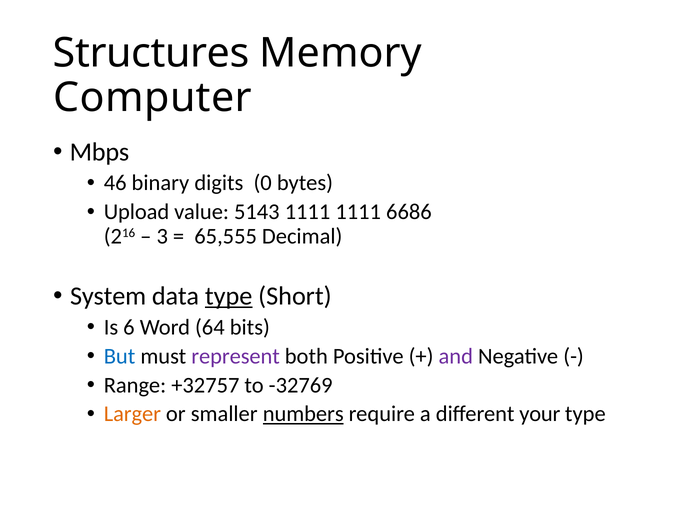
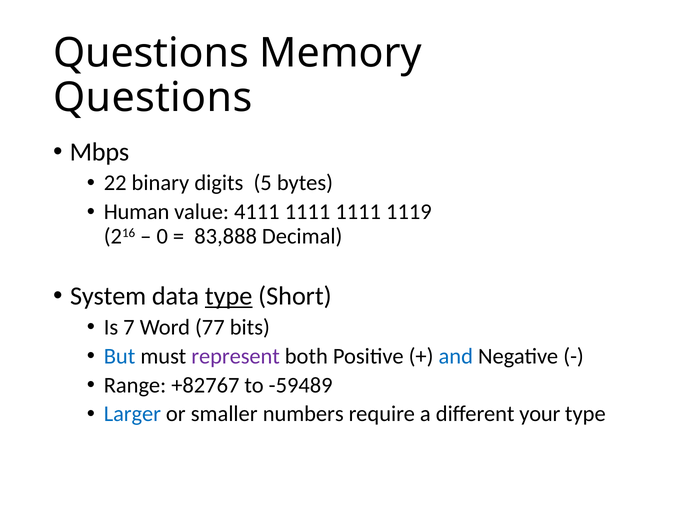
Structures: Structures -> Questions (151, 53)
Computer: Computer -> Questions (153, 98)
46: 46 -> 22 (115, 183)
0: 0 -> 5 (263, 183)
Upload: Upload -> Human (137, 212)
5143: 5143 -> 4111 (257, 212)
6686: 6686 -> 1119 (409, 212)
3: 3 -> 0 (162, 236)
65,555: 65,555 -> 83,888 (226, 236)
6: 6 -> 7 (129, 327)
64: 64 -> 77 (210, 327)
and colour: purple -> blue (456, 356)
+32757: +32757 -> +82767 (205, 385)
-32769: -32769 -> -59489 (301, 385)
Larger colour: orange -> blue (132, 414)
numbers underline: present -> none (303, 414)
